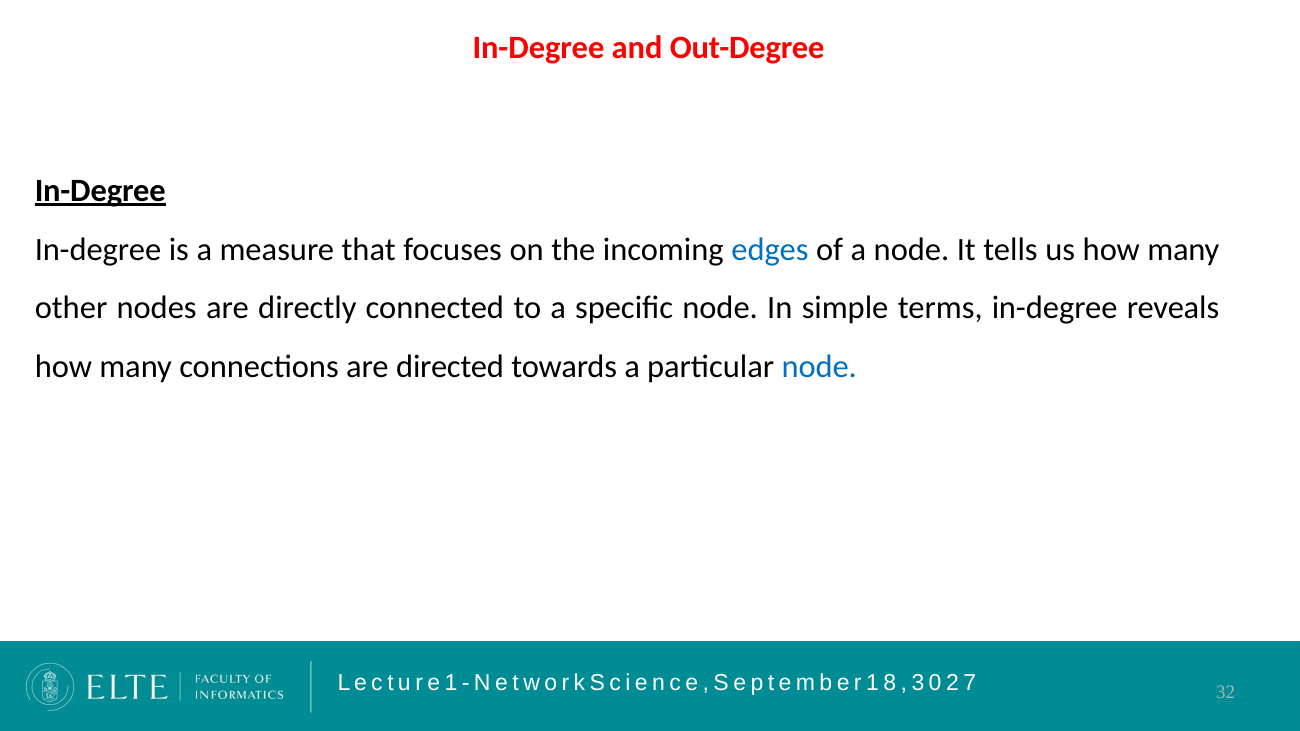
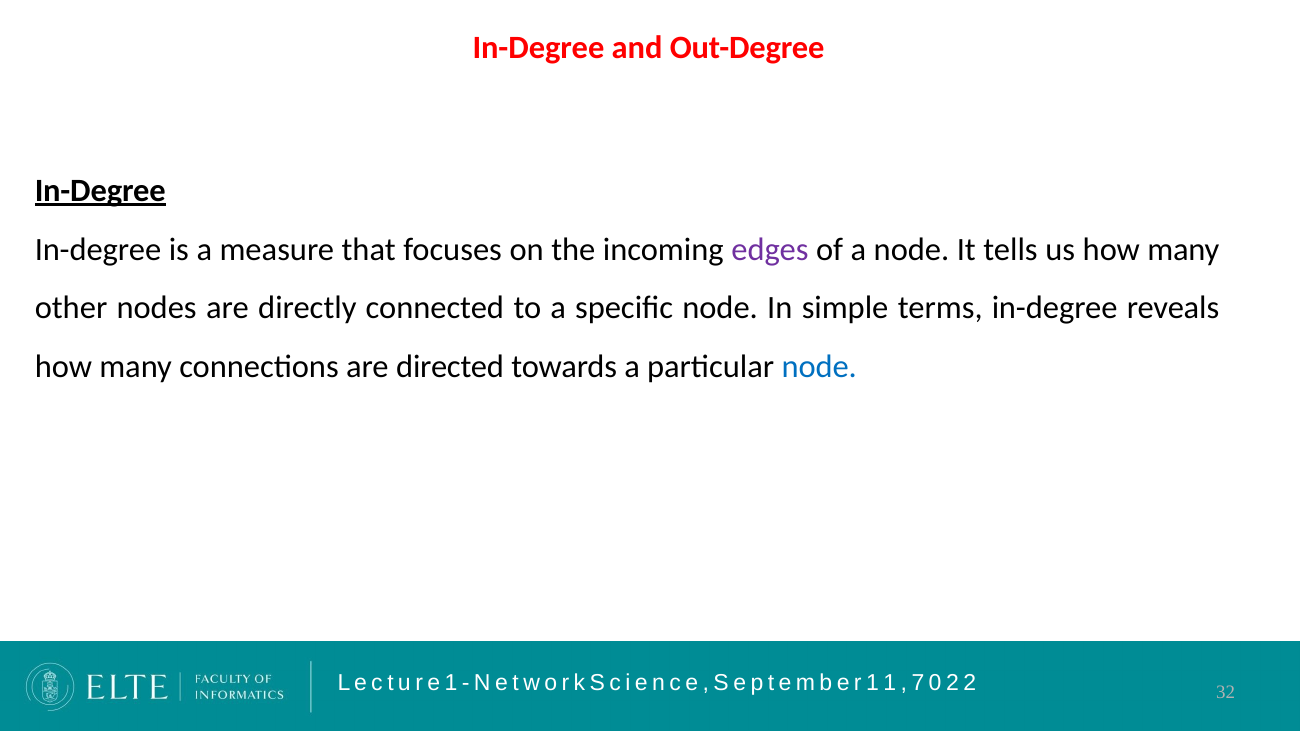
edges colour: blue -> purple (770, 249)
1 8: 8 -> 1 (890, 683)
3: 3 -> 7 (918, 683)
2 7: 7 -> 2 (970, 683)
